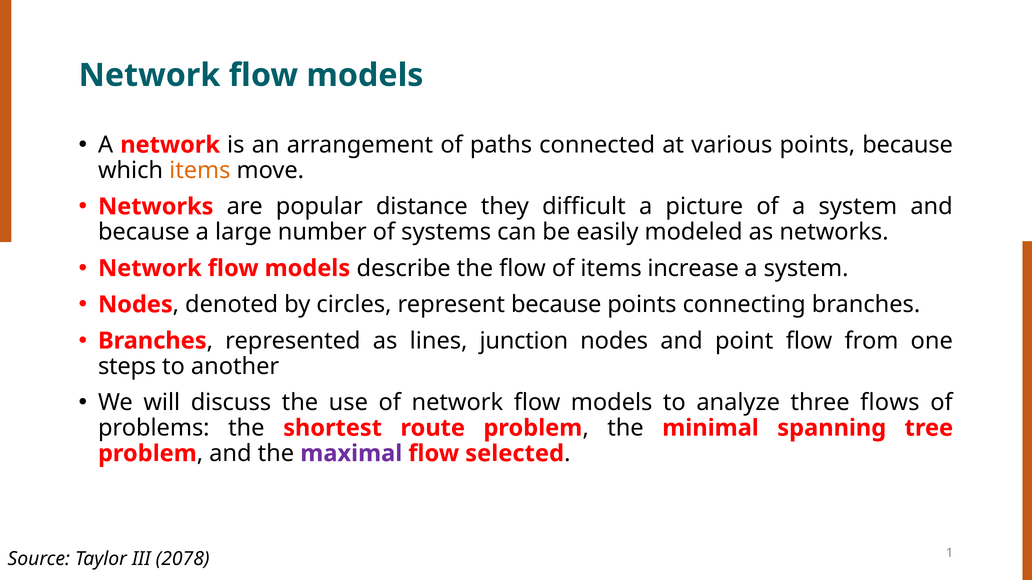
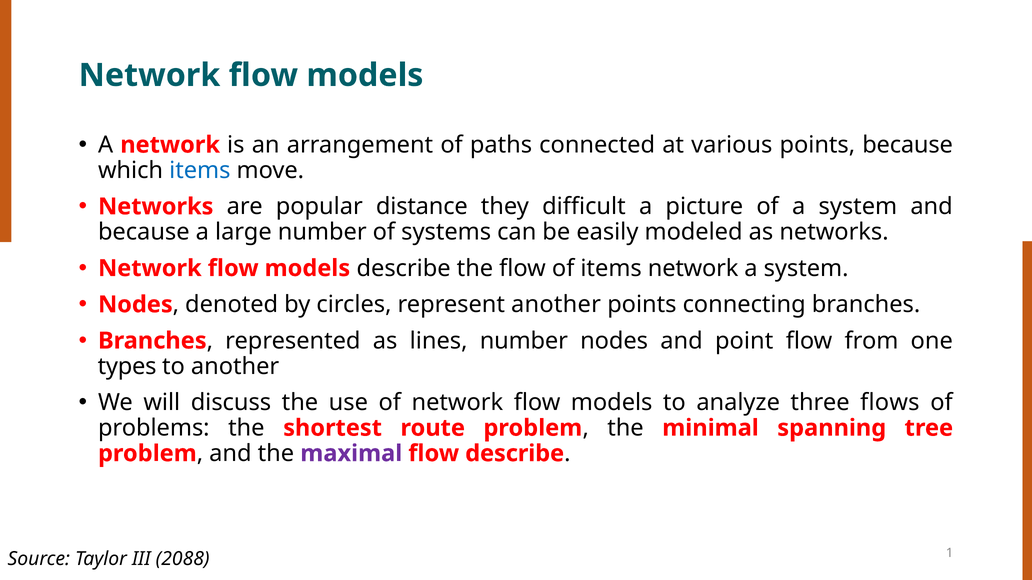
items colour: orange -> blue (200, 170)
items increase: increase -> network (693, 269)
represent because: because -> another (556, 305)
lines junction: junction -> number (524, 341)
steps: steps -> types (127, 367)
flow selected: selected -> describe (515, 454)
2078: 2078 -> 2088 (183, 559)
